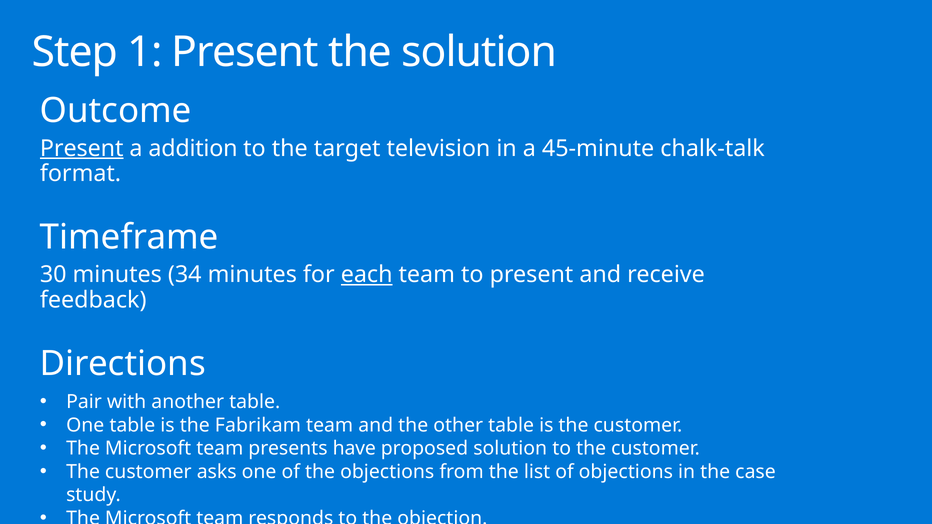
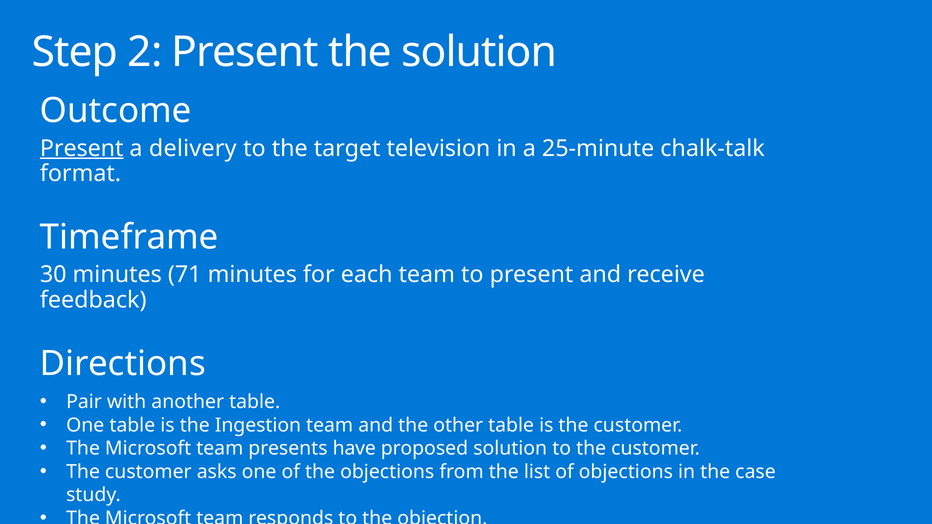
1: 1 -> 2 (145, 52)
addition: addition -> delivery (193, 148)
45-minute: 45-minute -> 25-minute (598, 148)
34: 34 -> 71 (185, 275)
each underline: present -> none (367, 275)
Fabrikam: Fabrikam -> Ingestion (258, 425)
